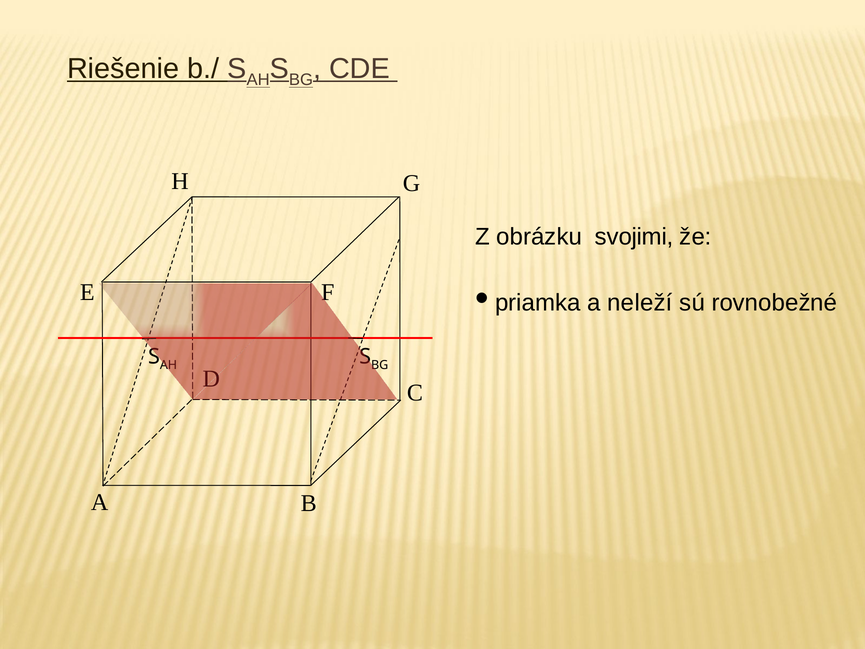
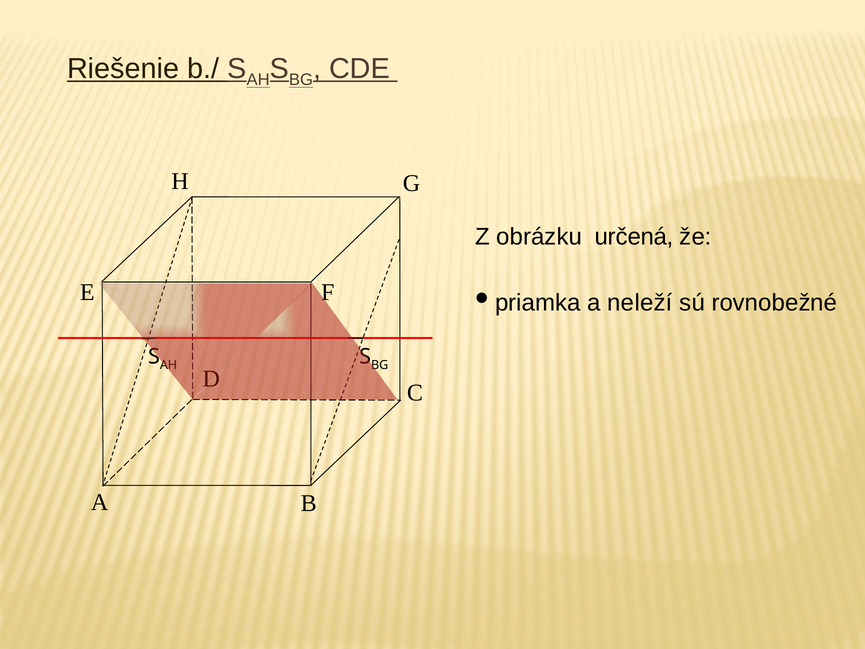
svojimi: svojimi -> určená (634, 237)
